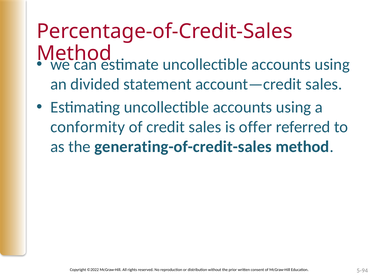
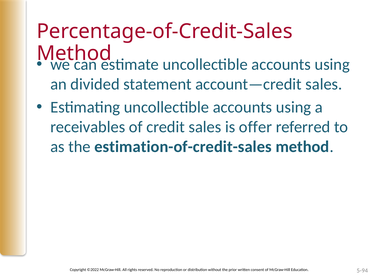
conformity: conformity -> receivables (88, 127)
generating-of-credit-sales: generating-of-credit-sales -> estimation-of-credit-sales (183, 147)
